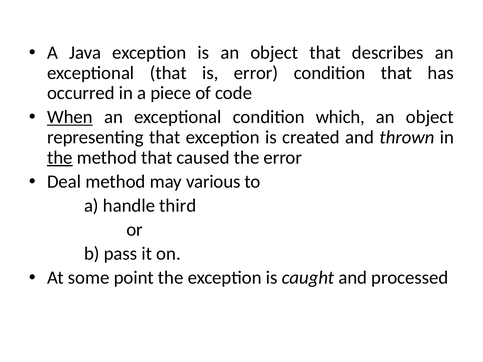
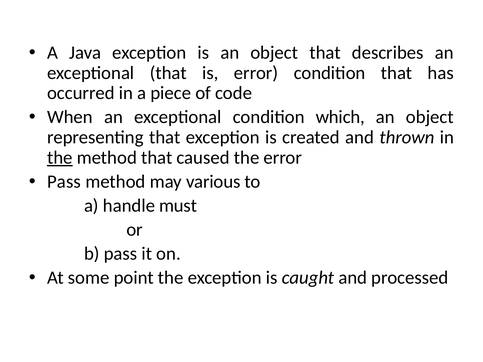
When underline: present -> none (70, 117)
Deal: Deal -> Pass (64, 182)
third: third -> must (178, 206)
